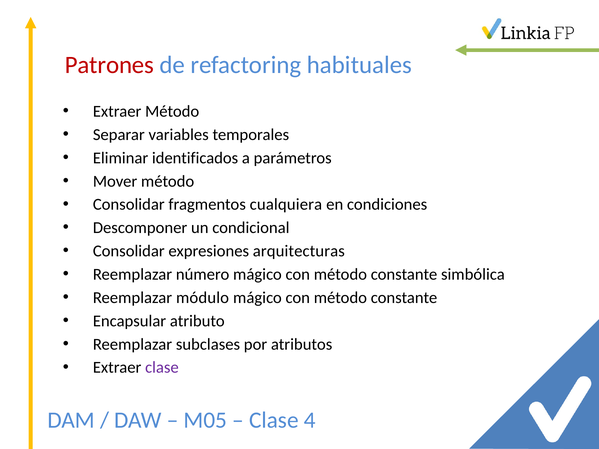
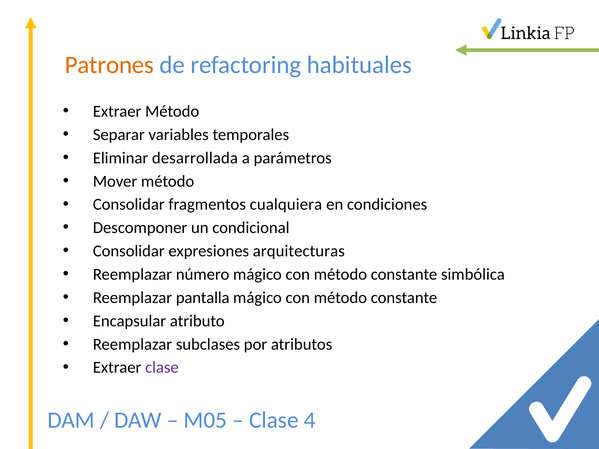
Patrones colour: red -> orange (109, 65)
identificados: identificados -> desarrollada (195, 158)
módulo: módulo -> pantalla (203, 298)
